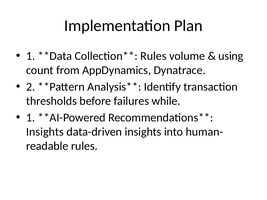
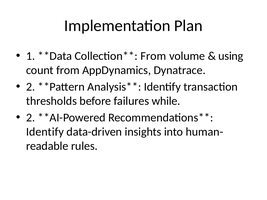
Rules: Rules -> From (153, 56)
1: 1 -> 2 (31, 118)
Insights: Insights -> Identify (45, 132)
